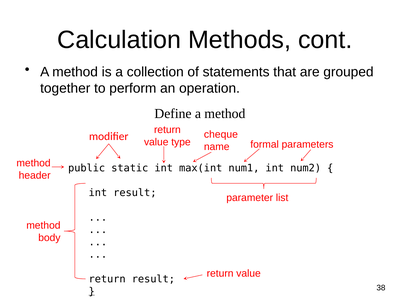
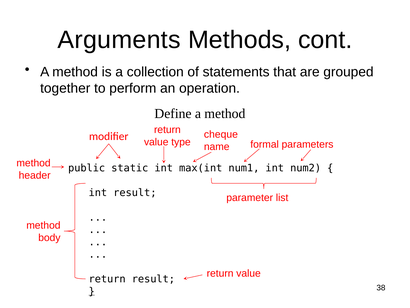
Calculation: Calculation -> Arguments (119, 40)
